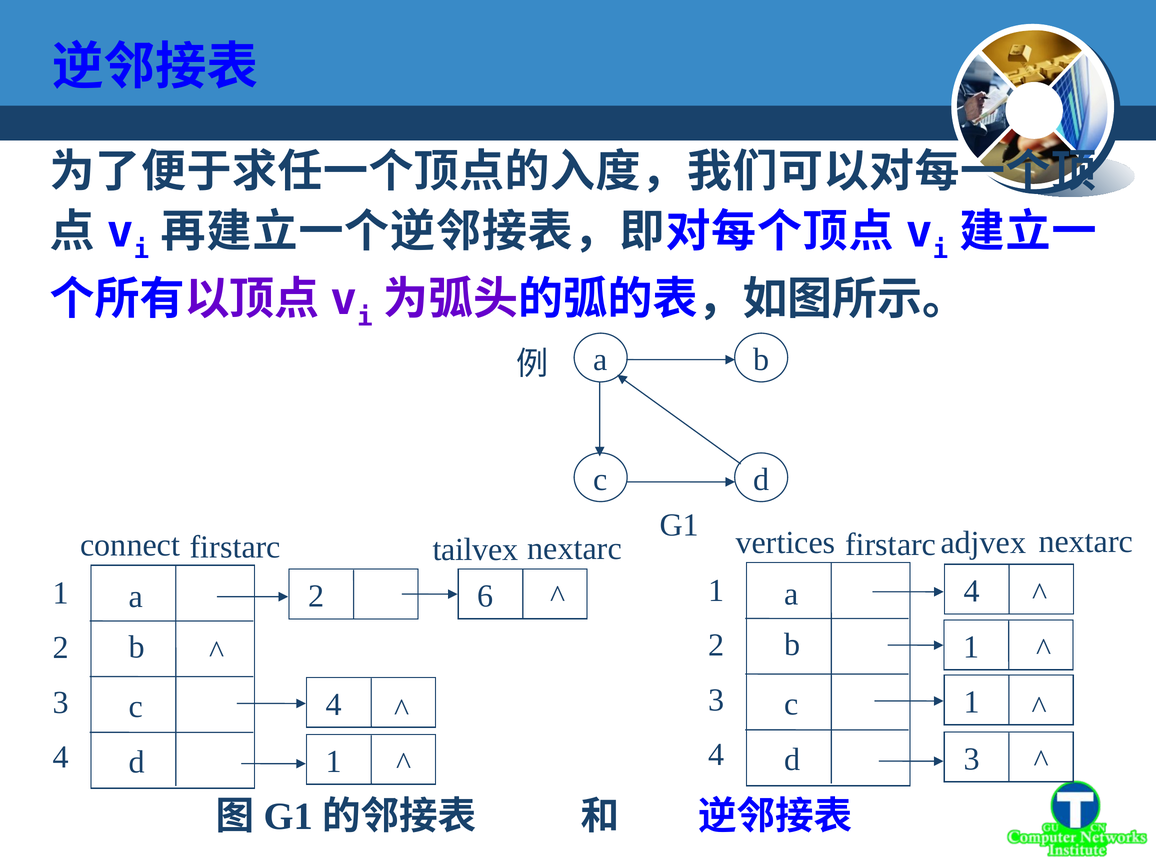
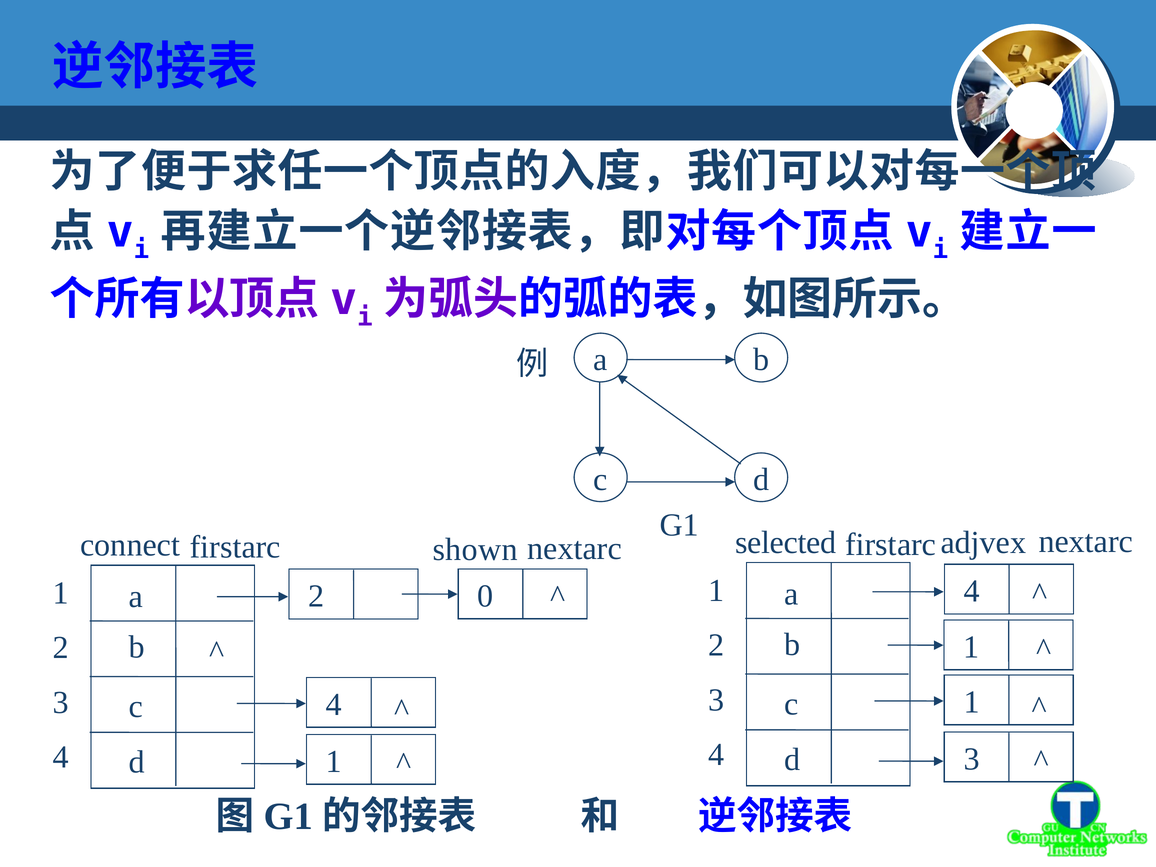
vertices: vertices -> selected (786, 543)
tailvex: tailvex -> shown (475, 550)
6: 6 -> 0 (485, 596)
